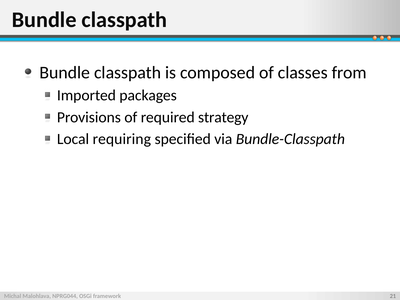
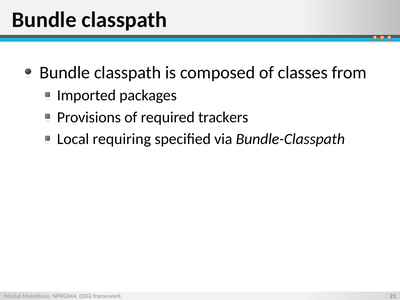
strategy: strategy -> trackers (223, 117)
